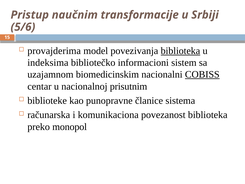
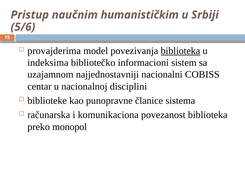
transformacije: transformacije -> humanističkim (140, 15)
biomedicinskim: biomedicinskim -> najjednostavniji (107, 74)
COBISS underline: present -> none (202, 74)
prisutnim: prisutnim -> disciplini (128, 86)
